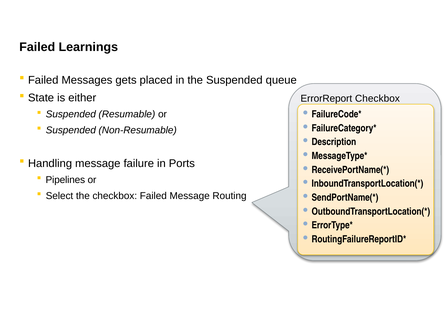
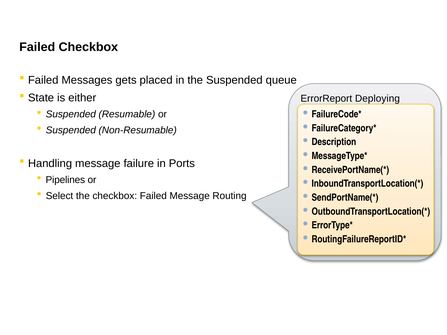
Failed Learnings: Learnings -> Checkbox (88, 47)
ErrorReport Checkbox: Checkbox -> Deploying (377, 99)
